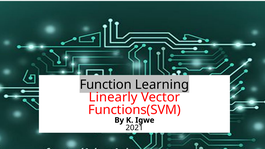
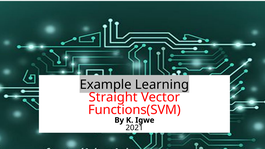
Function: Function -> Example (106, 85)
Linearly: Linearly -> Straight (113, 97)
